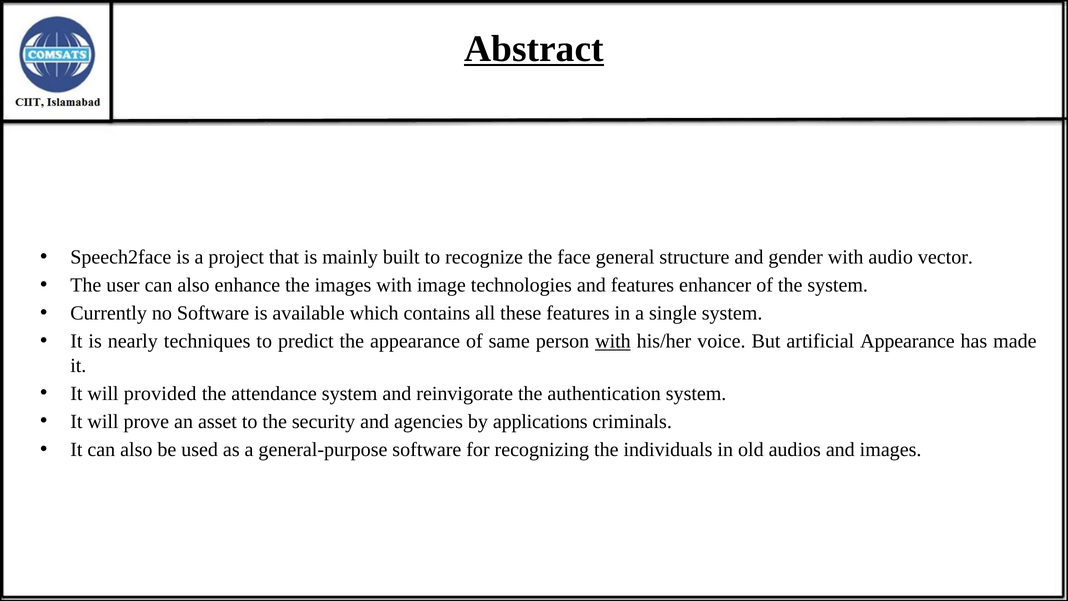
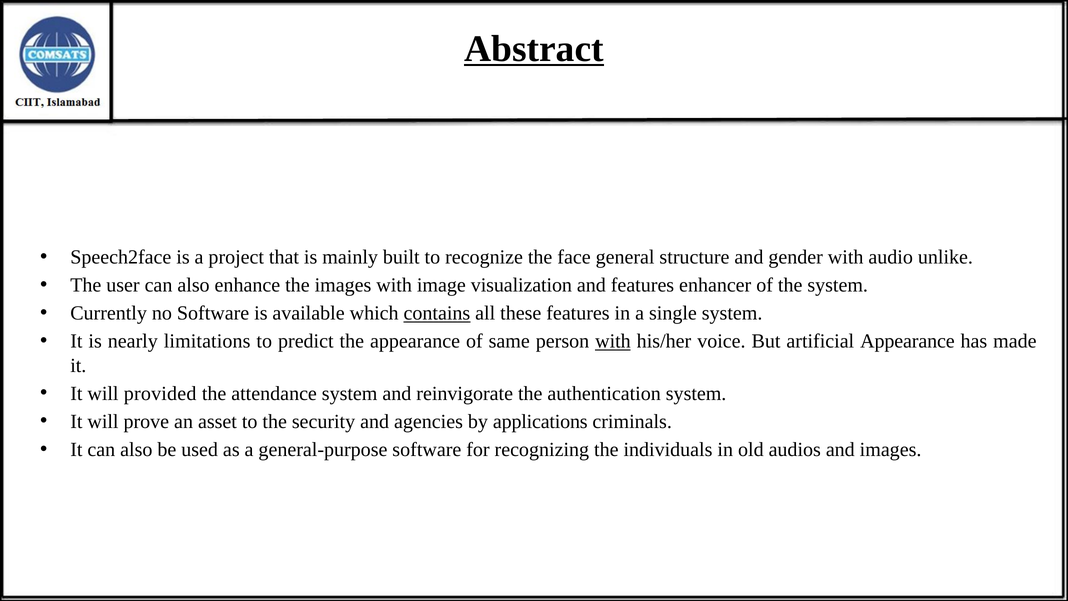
vector: vector -> unlike (945, 257)
technologies: technologies -> visualization (521, 285)
contains underline: none -> present (437, 313)
techniques: techniques -> limitations (207, 341)
